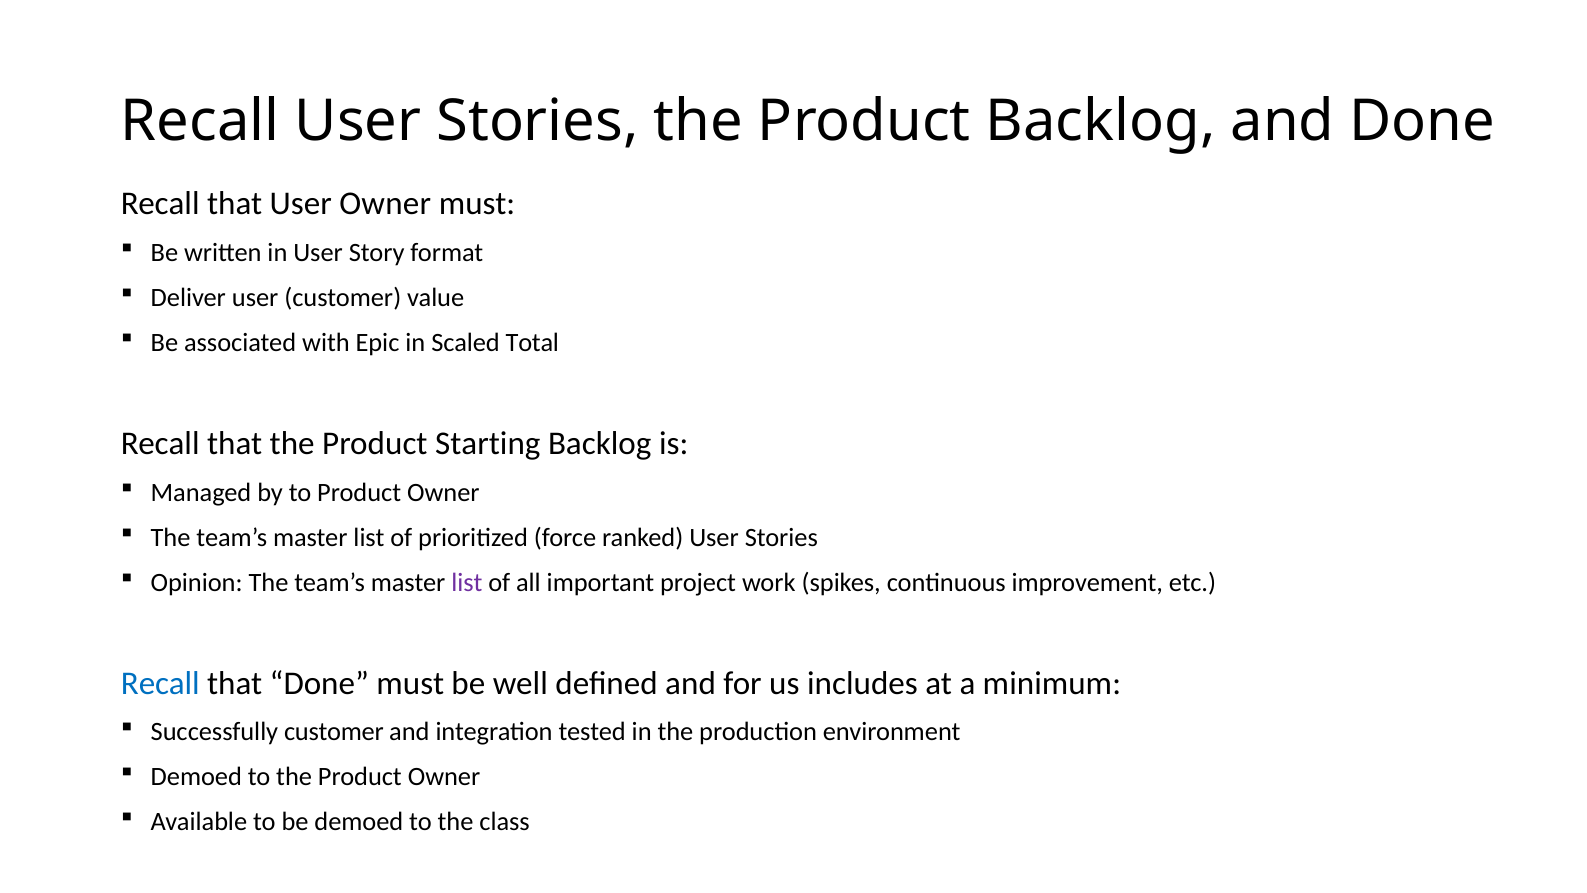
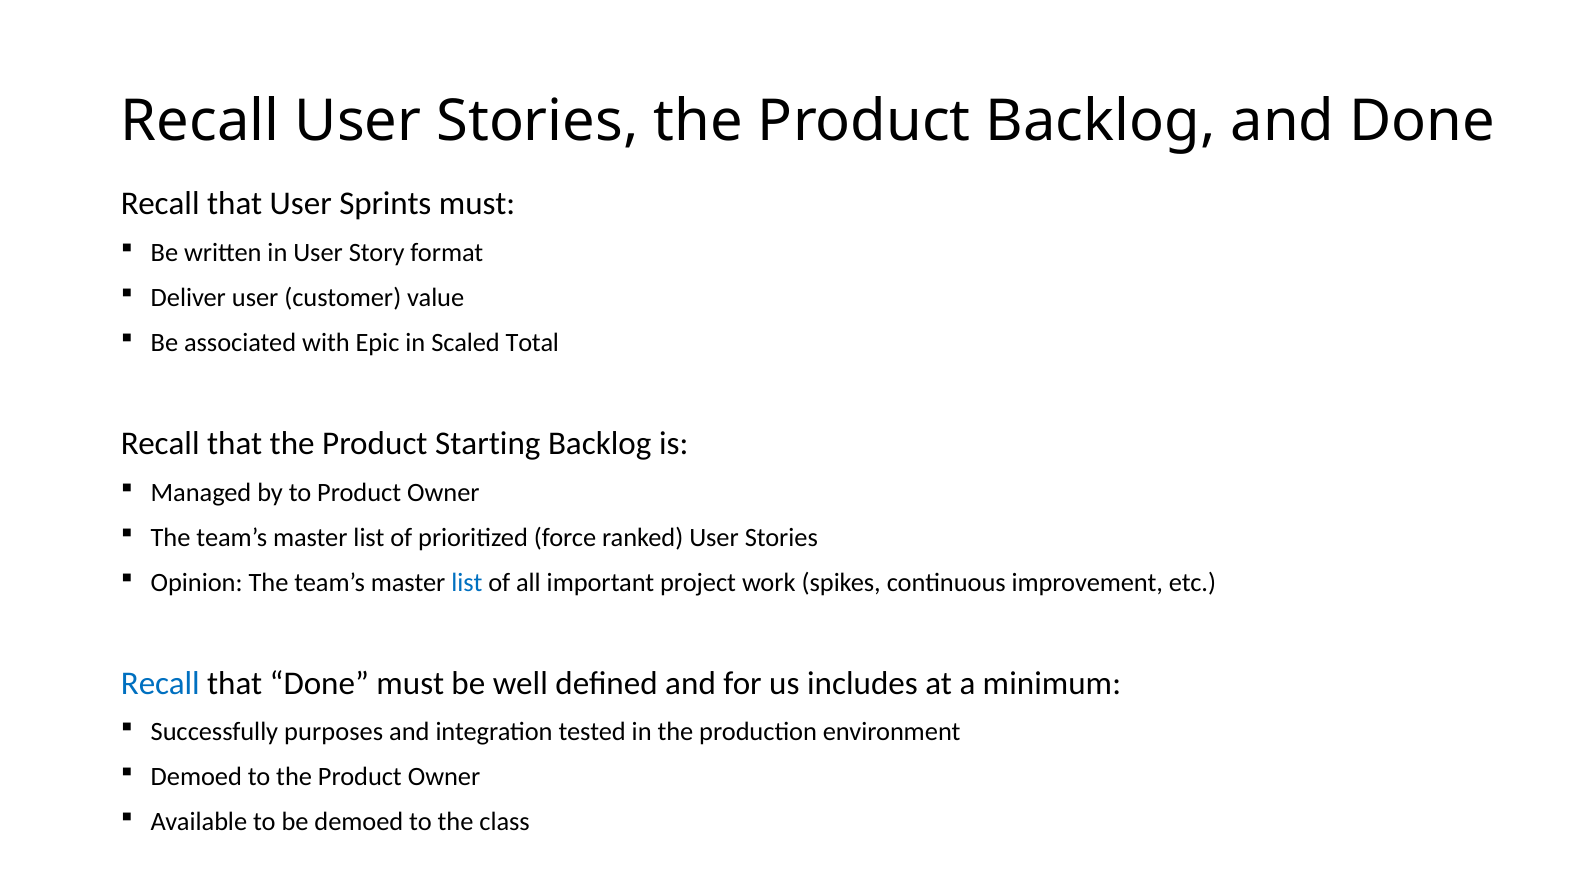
User Owner: Owner -> Sprints (385, 204)
list colour: purple -> blue (467, 582)
Successfully customer: customer -> purposes (334, 732)
